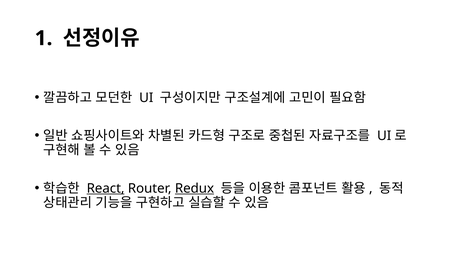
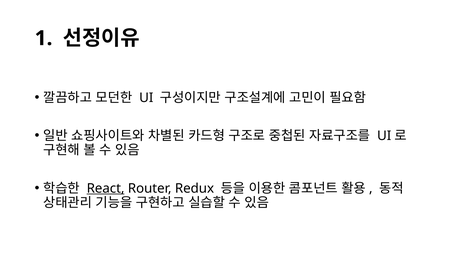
Redux underline: present -> none (194, 188)
